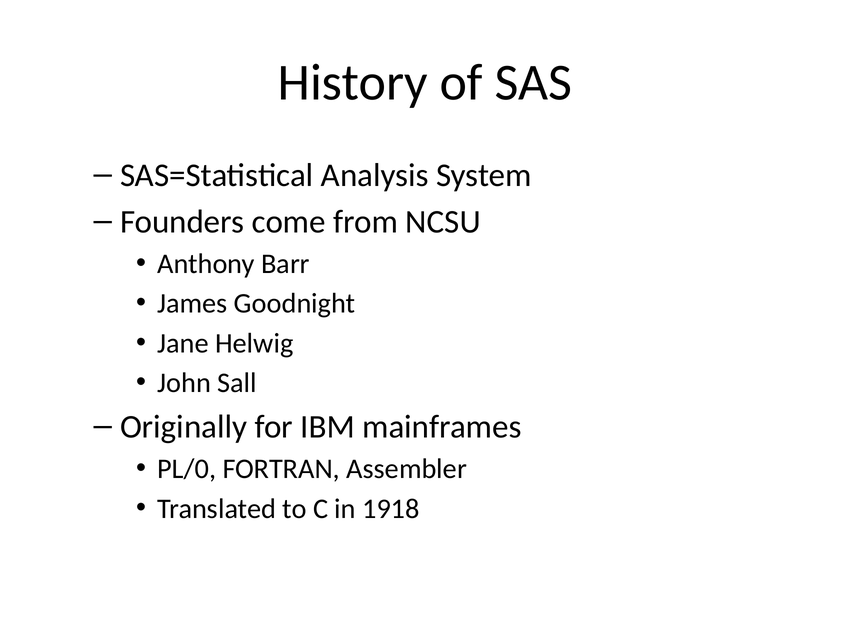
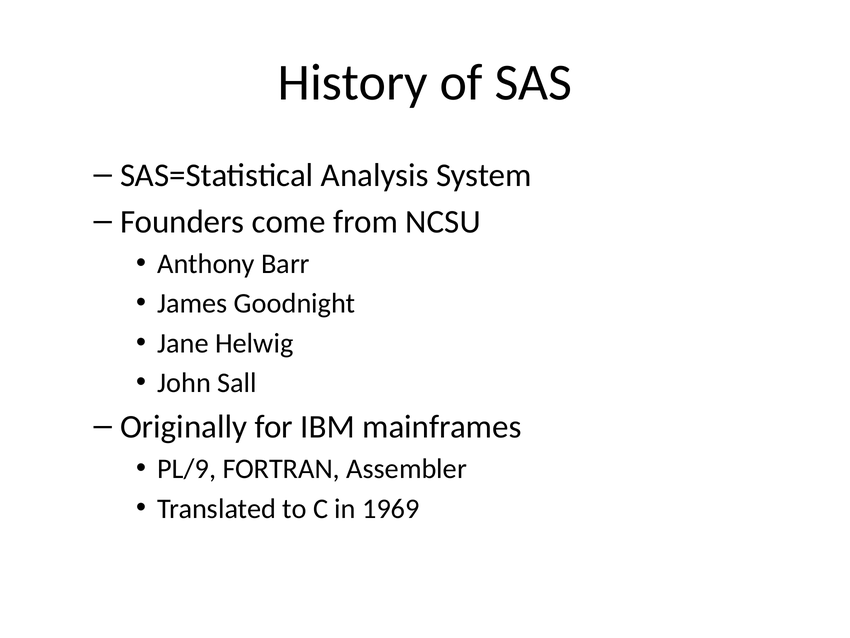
PL/0: PL/0 -> PL/9 (187, 469)
1918: 1918 -> 1969 (391, 508)
